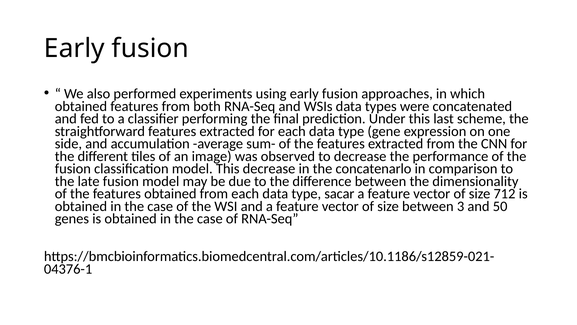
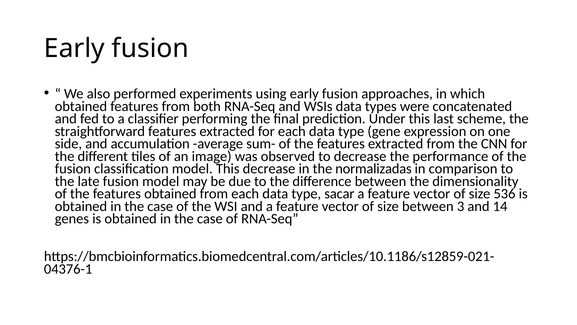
concatenarlo: concatenarlo -> normalizadas (374, 169)
712: 712 -> 536 (504, 194)
50: 50 -> 14 (500, 206)
